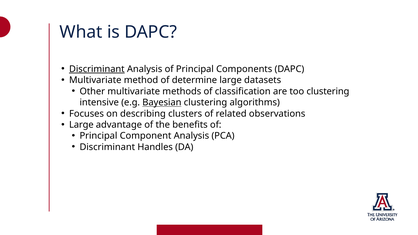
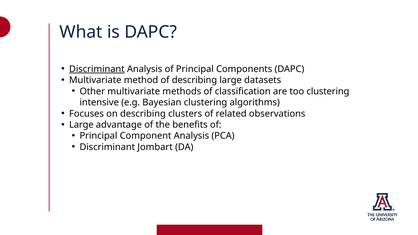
of determine: determine -> describing (194, 80)
Bayesian underline: present -> none (162, 103)
Handles: Handles -> Jombart (155, 147)
